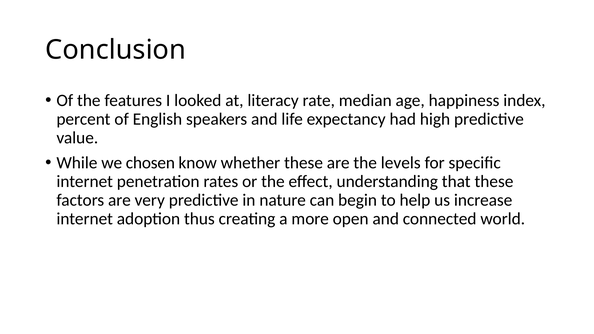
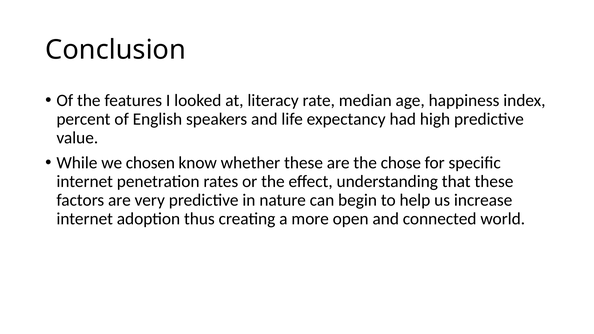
levels: levels -> chose (401, 163)
